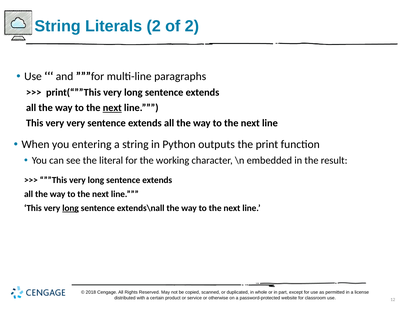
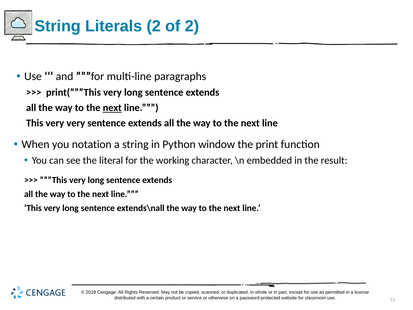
entering: entering -> notation (92, 144)
outputs: outputs -> window (217, 144)
long underline: present -> none (71, 208)
